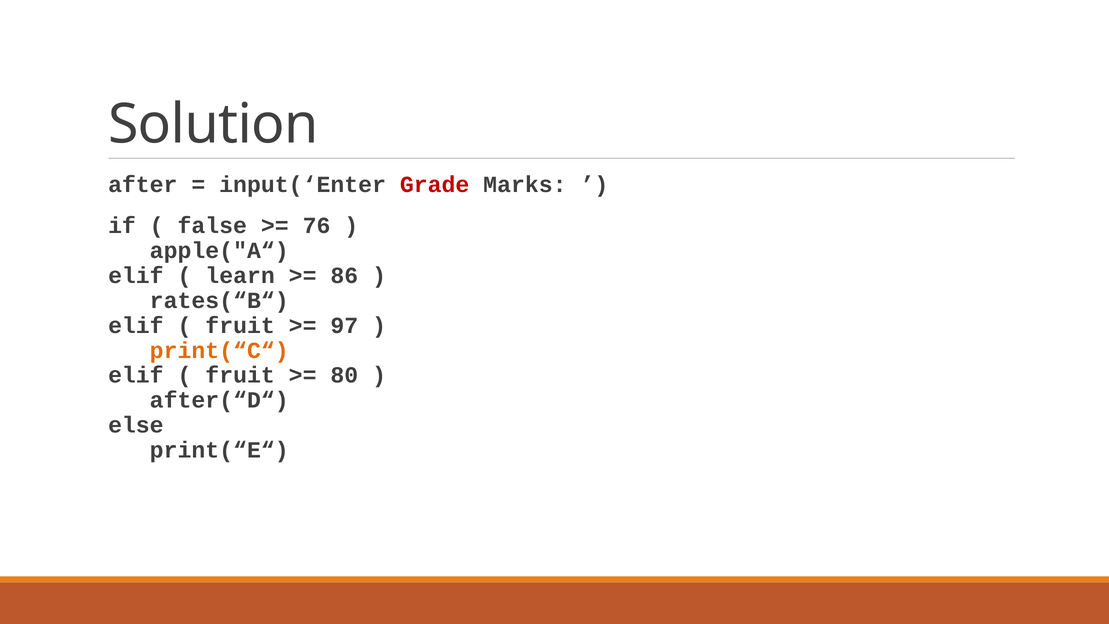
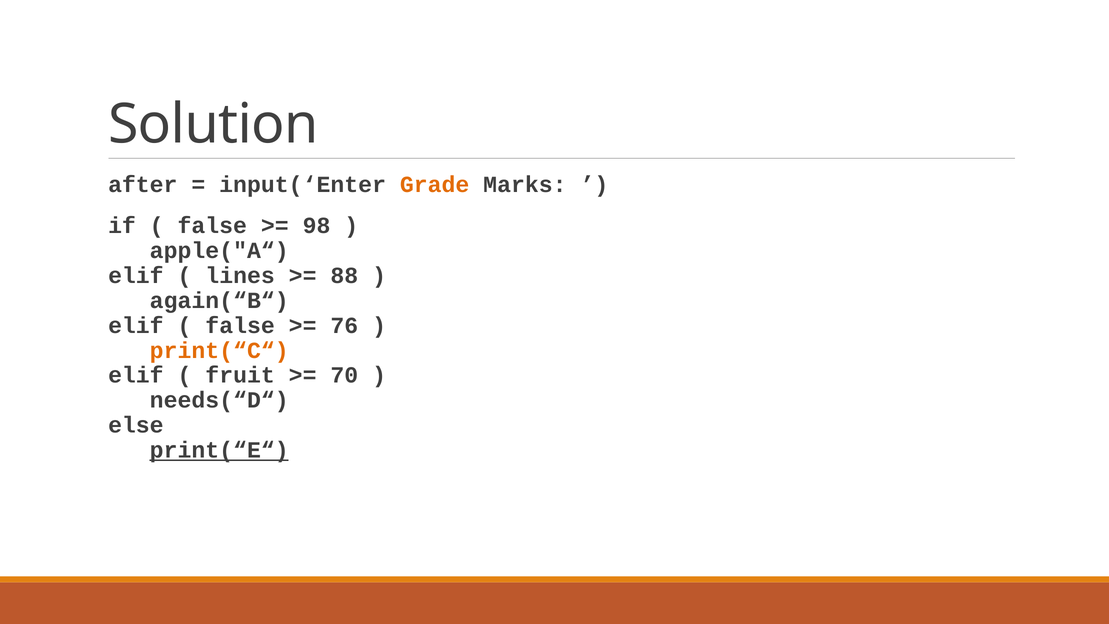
Grade colour: red -> orange (435, 184)
76: 76 -> 98 (317, 226)
learn: learn -> lines (240, 275)
86: 86 -> 88 (344, 275)
rates(“B“: rates(“B“ -> again(“B“ (219, 300)
fruit: fruit -> false (240, 325)
97: 97 -> 76 (344, 325)
80: 80 -> 70 (344, 375)
after(“D“: after(“D“ -> needs(“D“ (219, 400)
print(“E“ underline: none -> present (219, 450)
